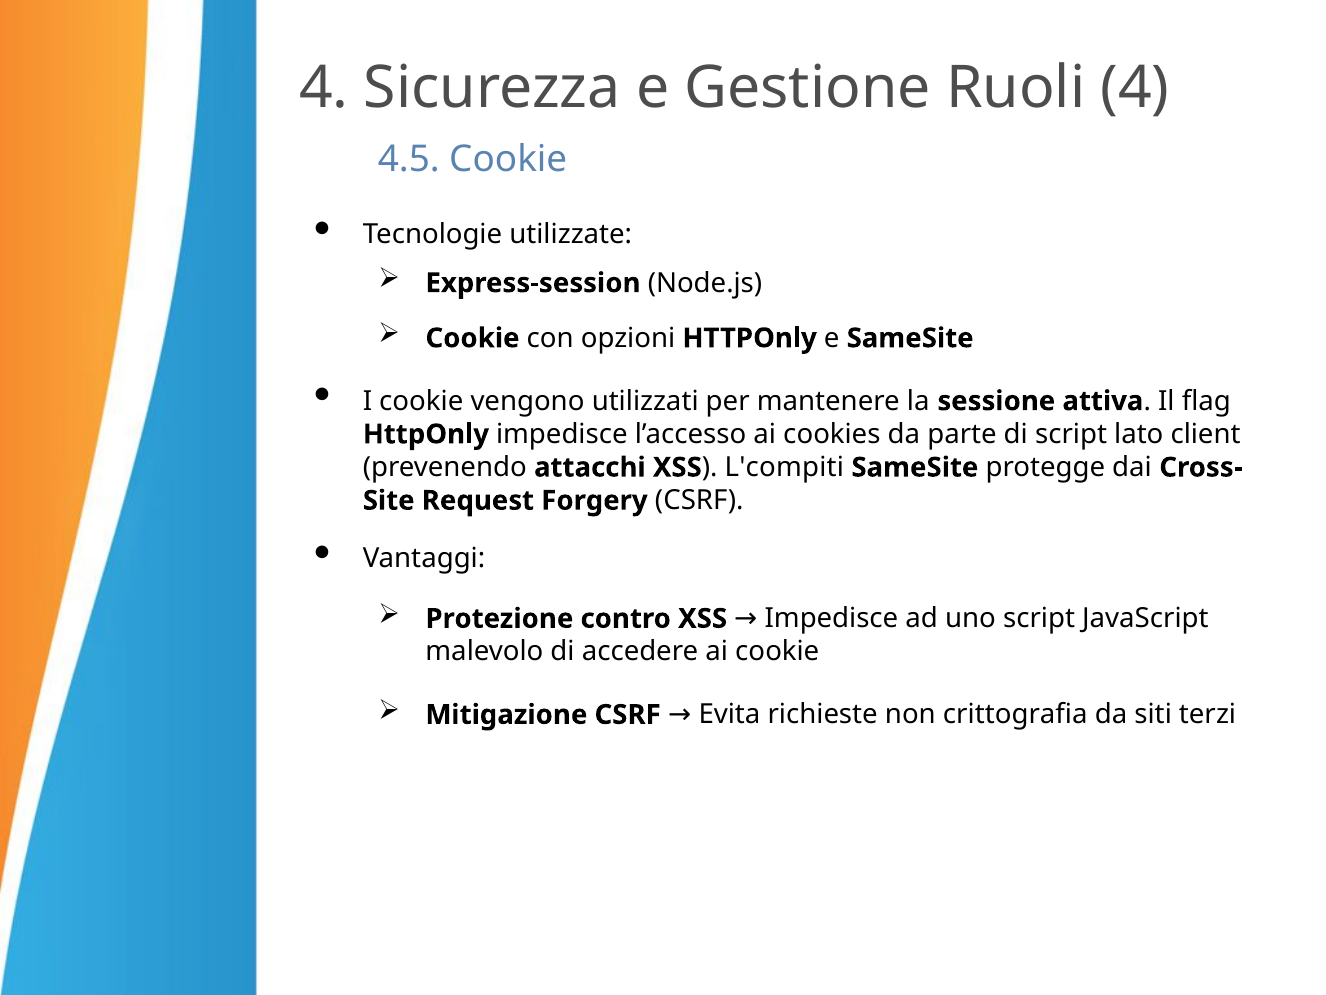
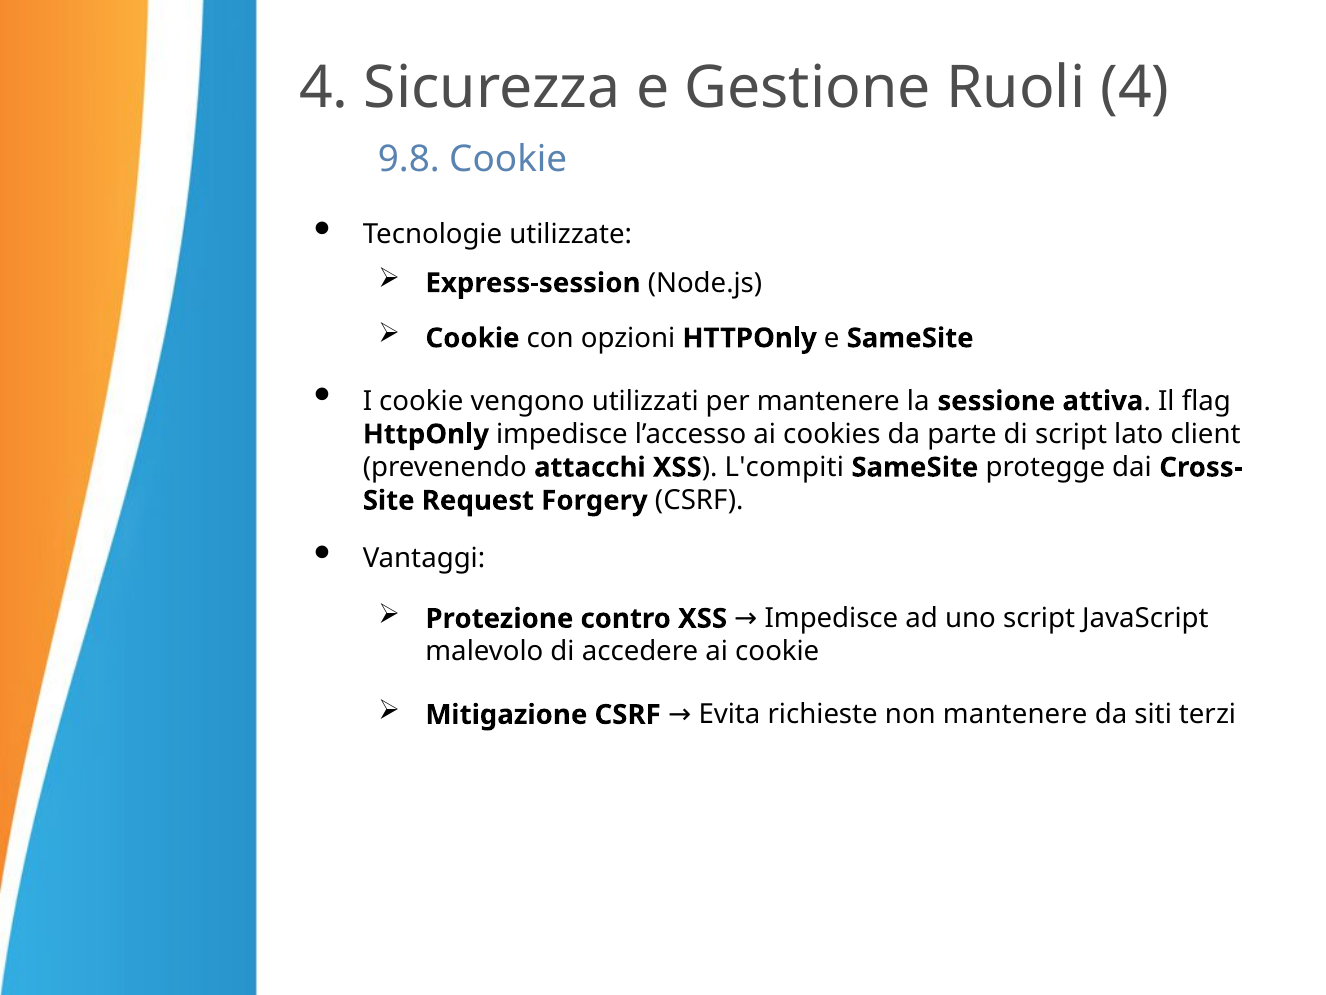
4.5: 4.5 -> 9.8 (409, 160)
non crittografia: crittografia -> mantenere (1015, 714)
